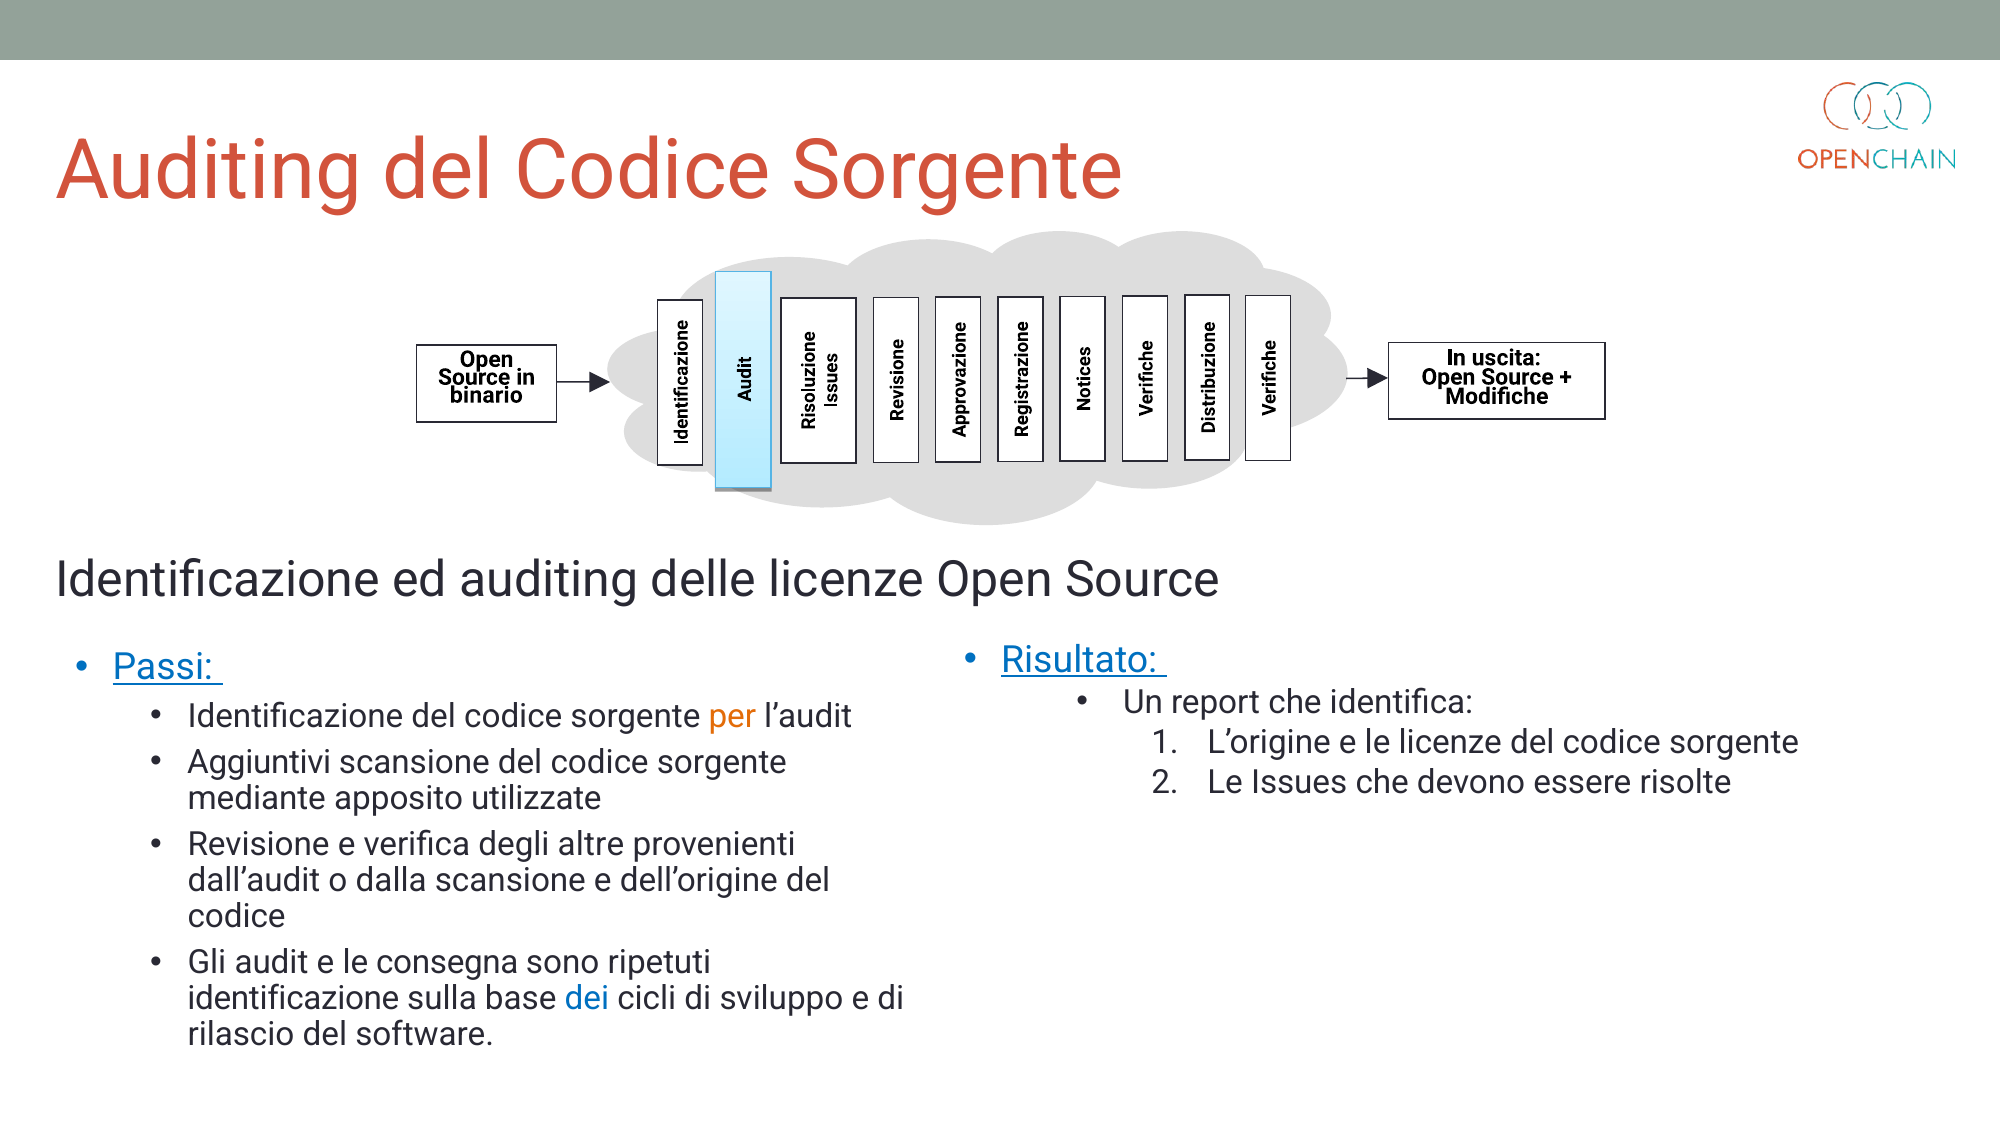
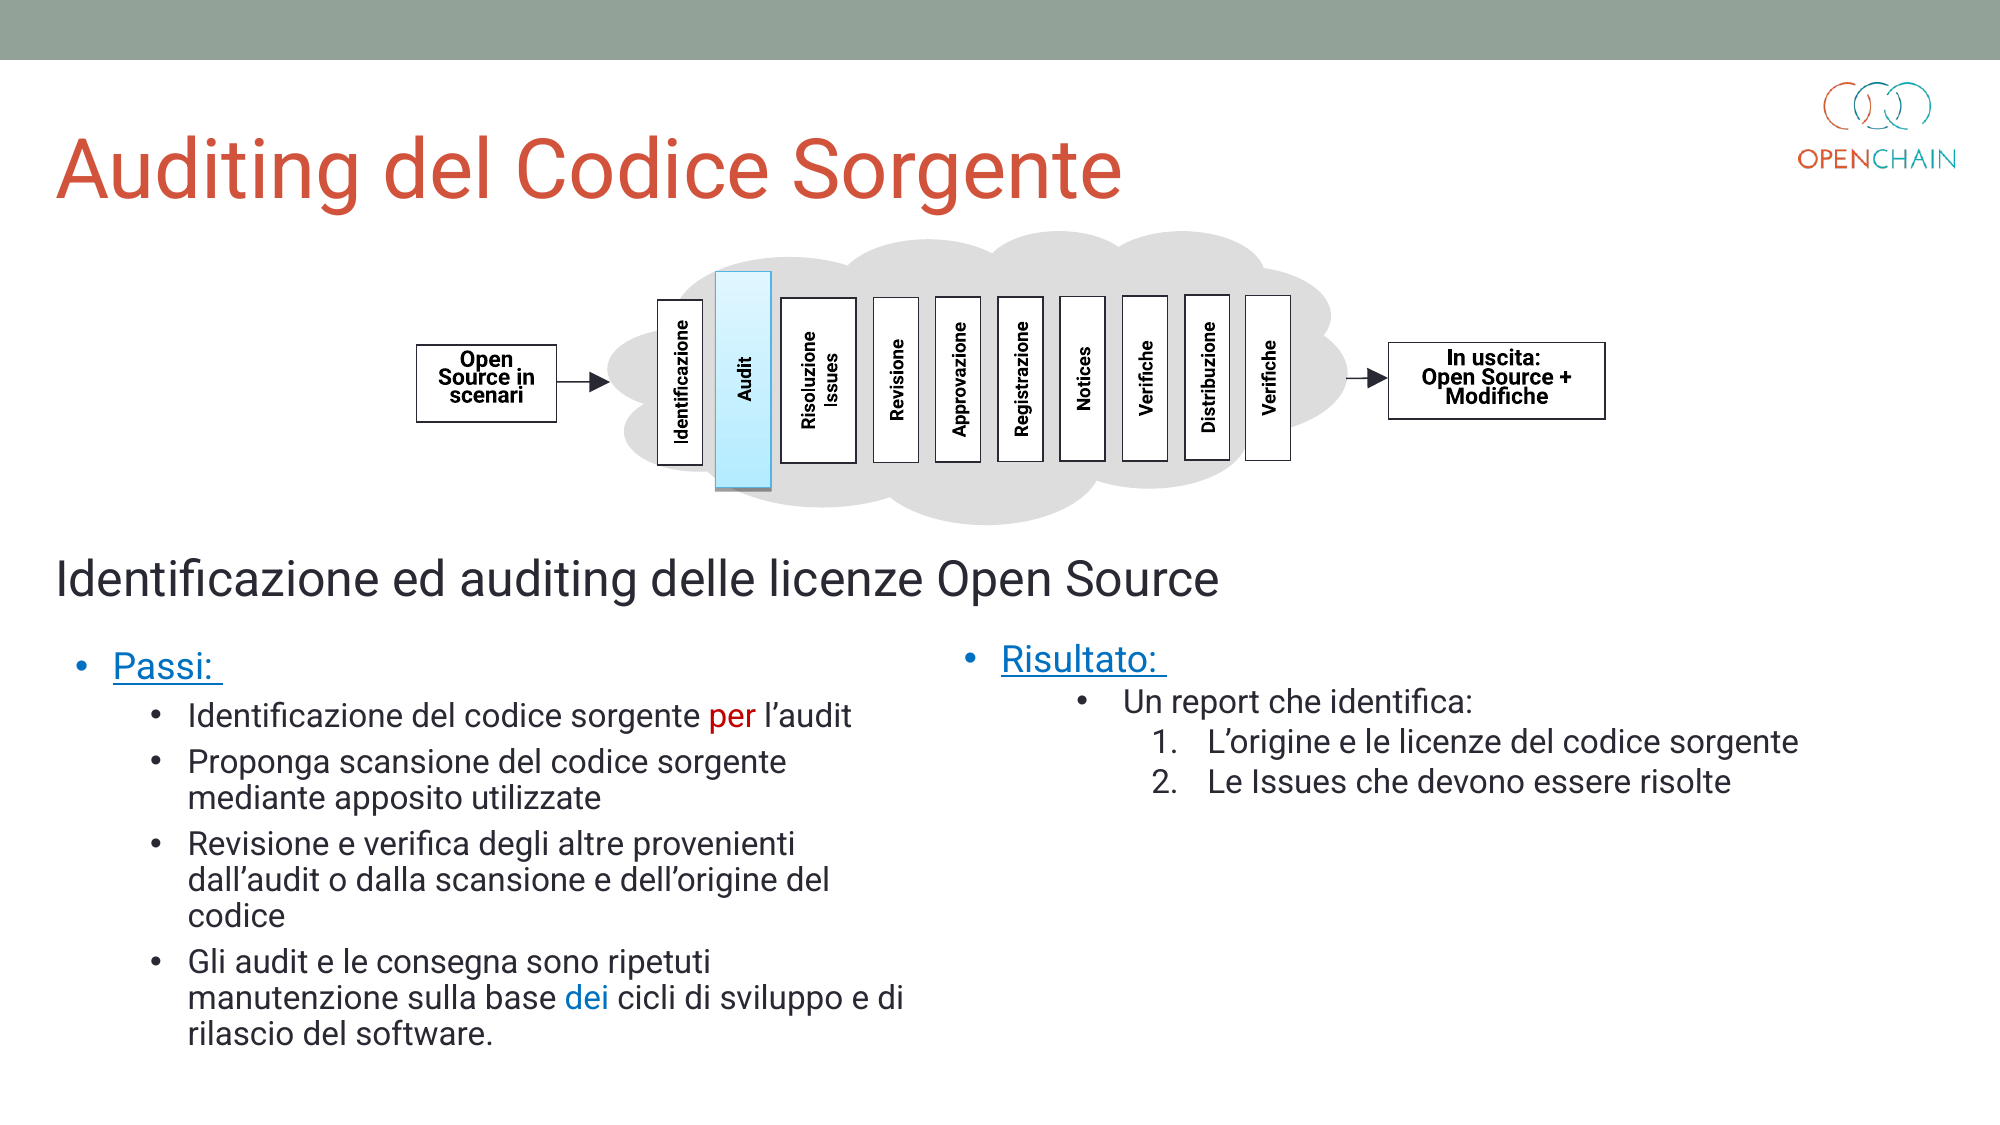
binario: binario -> scenari (487, 395)
per colour: orange -> red (732, 716)
Aggiuntivi: Aggiuntivi -> Proponga (259, 762)
identificazione: identificazione -> manutenzione (293, 999)
